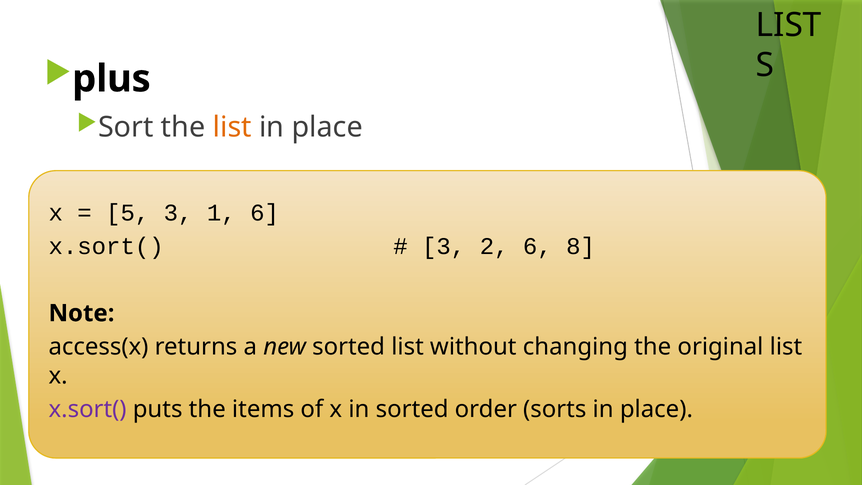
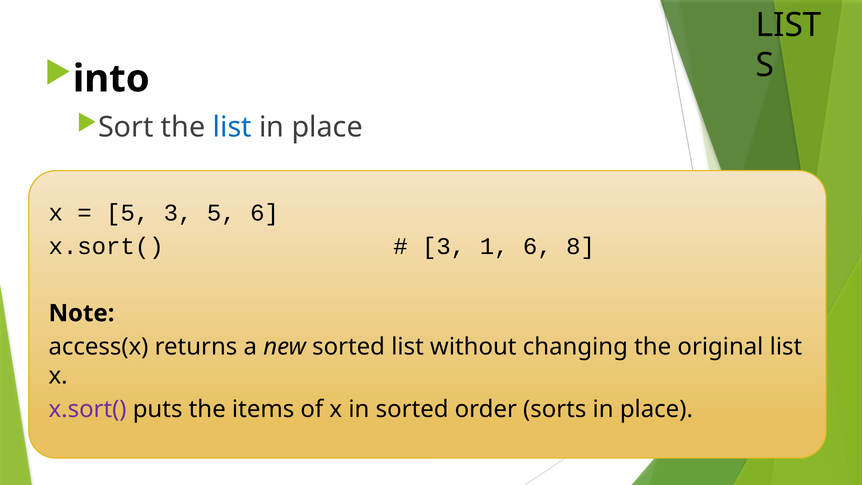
plus: plus -> into (111, 79)
list colour: orange -> blue (232, 127)
3 1: 1 -> 5 (221, 213)
2: 2 -> 1 (494, 246)
